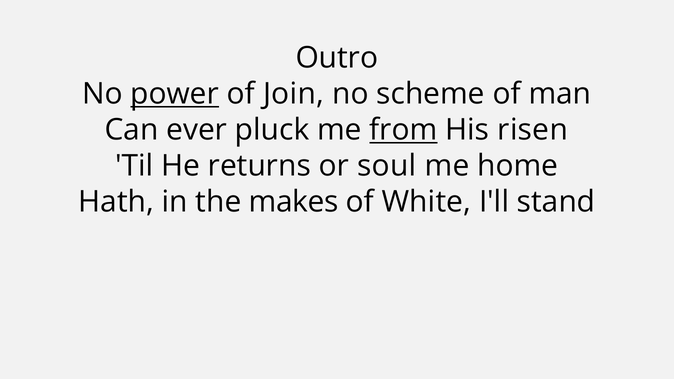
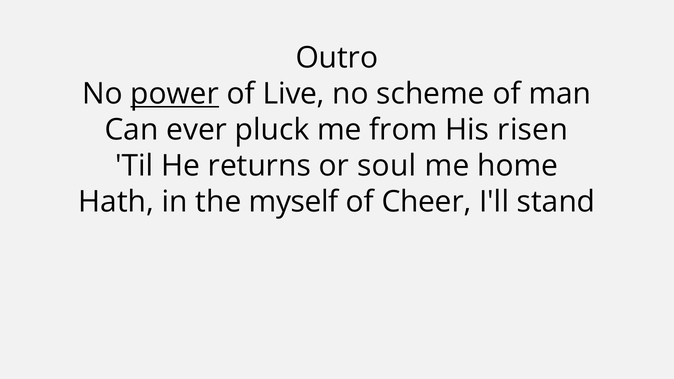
Join: Join -> Live (294, 94)
from underline: present -> none (403, 130)
makes: makes -> myself (294, 202)
White: White -> Cheer (426, 202)
